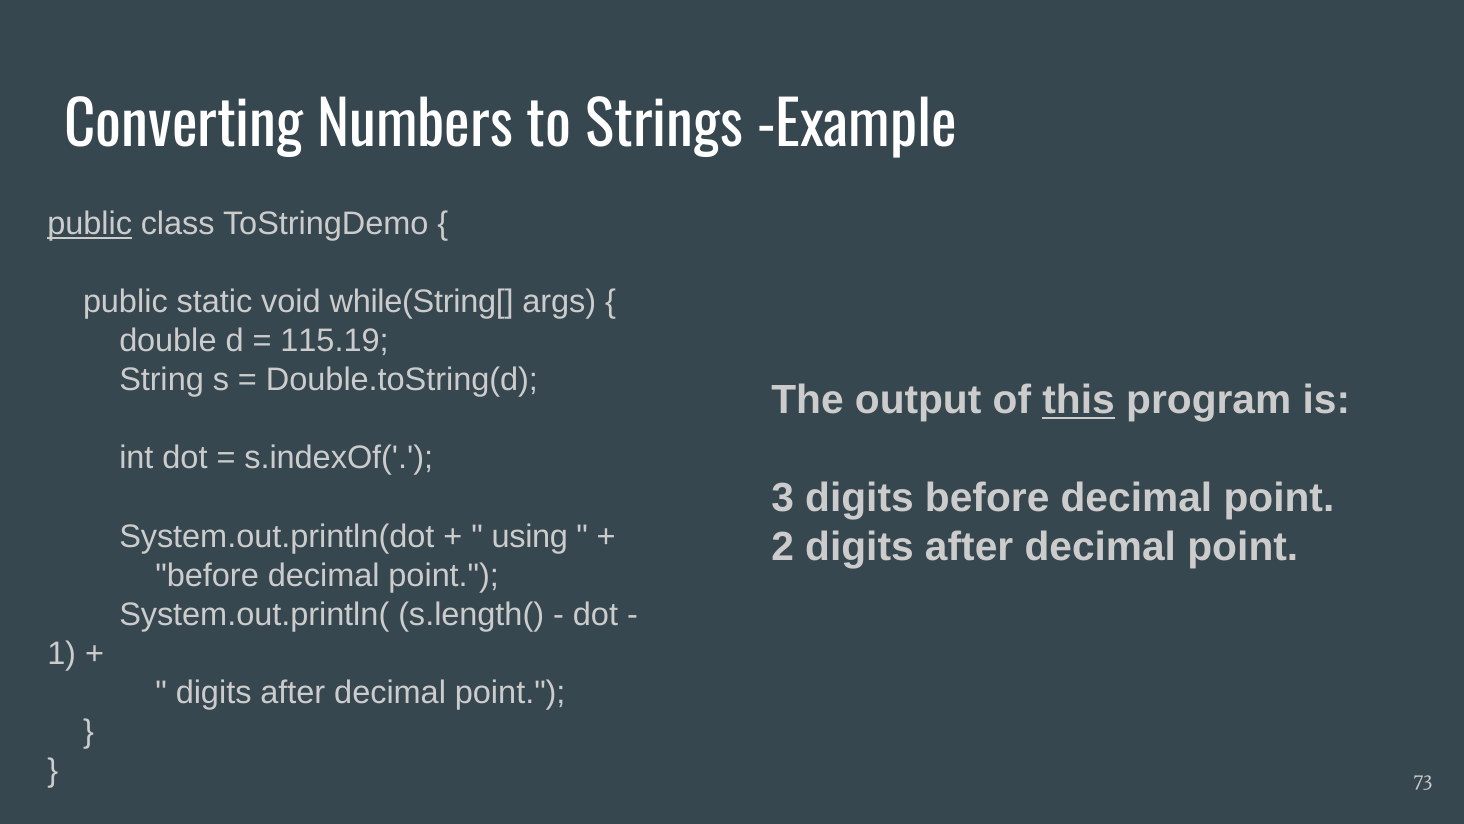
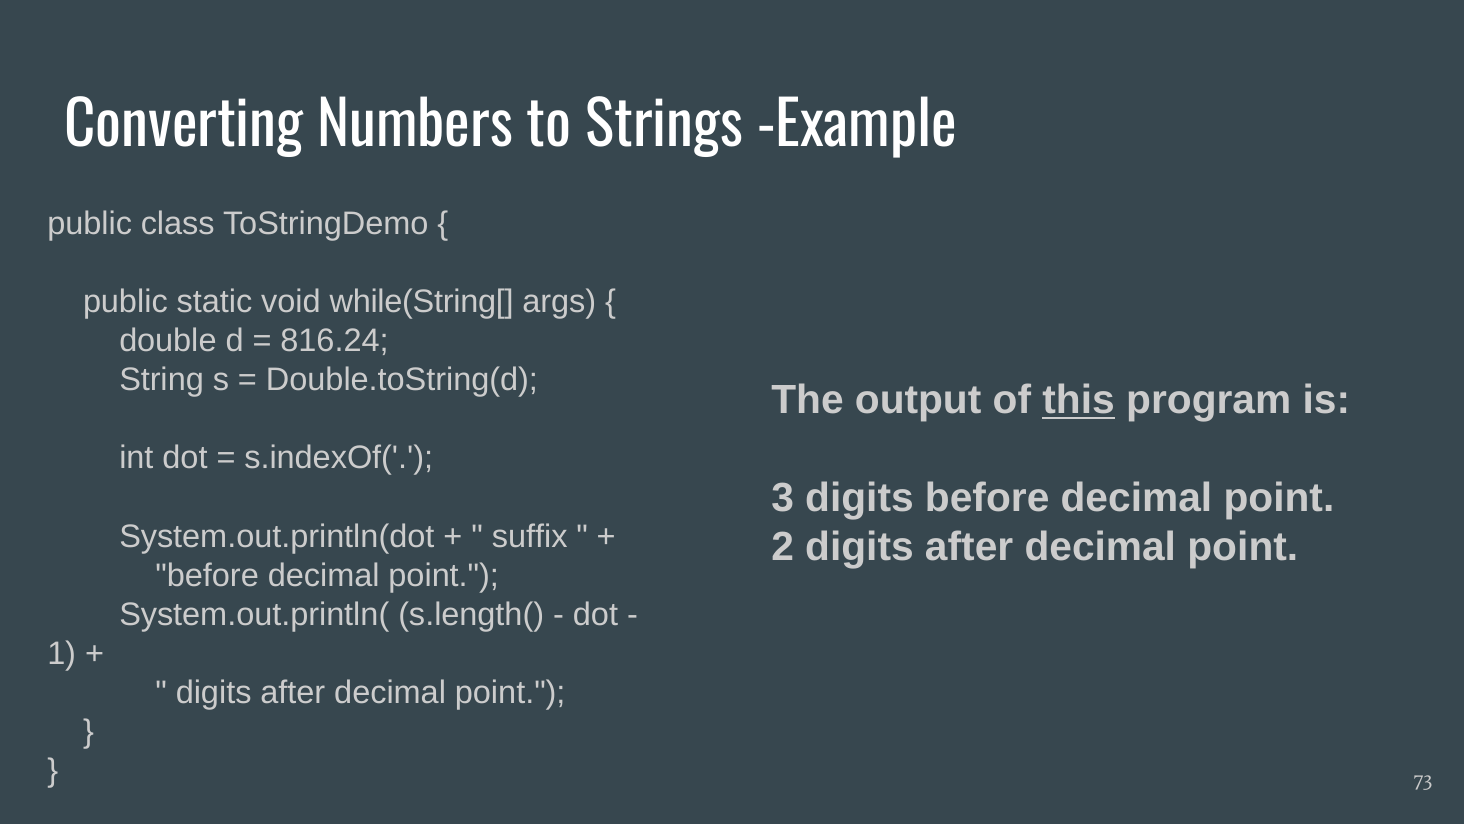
public underline: present -> none (90, 224)
115.19: 115.19 -> 816.24 (335, 341)
using: using -> suffix (530, 536)
